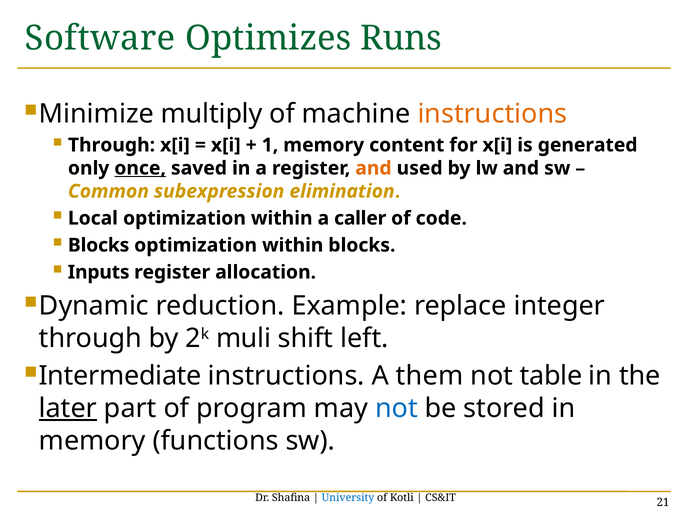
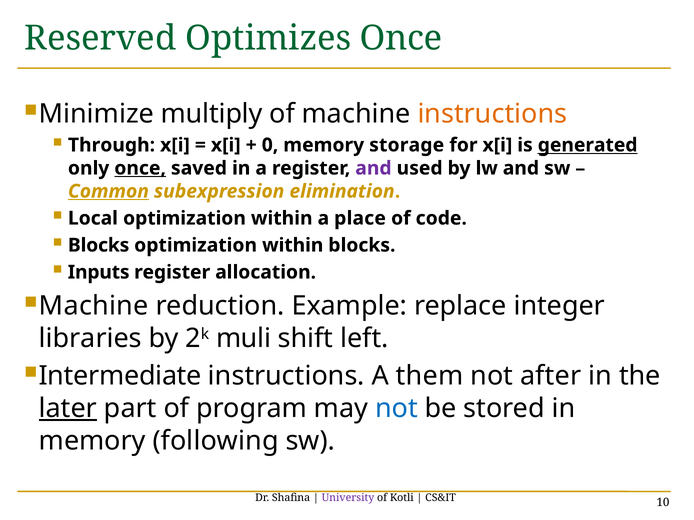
Software: Software -> Reserved (100, 38)
Optimizes Runs: Runs -> Once (401, 38)
1: 1 -> 0 (270, 145)
content: content -> storage (407, 145)
generated underline: none -> present (588, 145)
and colour: orange -> purple (373, 168)
Common underline: none -> present (108, 191)
caller: caller -> place (360, 218)
Dynamic: Dynamic -> Machine (94, 306)
through: through -> libraries (90, 339)
table: table -> after (551, 376)
functions: functions -> following (216, 441)
University colour: blue -> purple (348, 498)
21: 21 -> 10 (663, 503)
